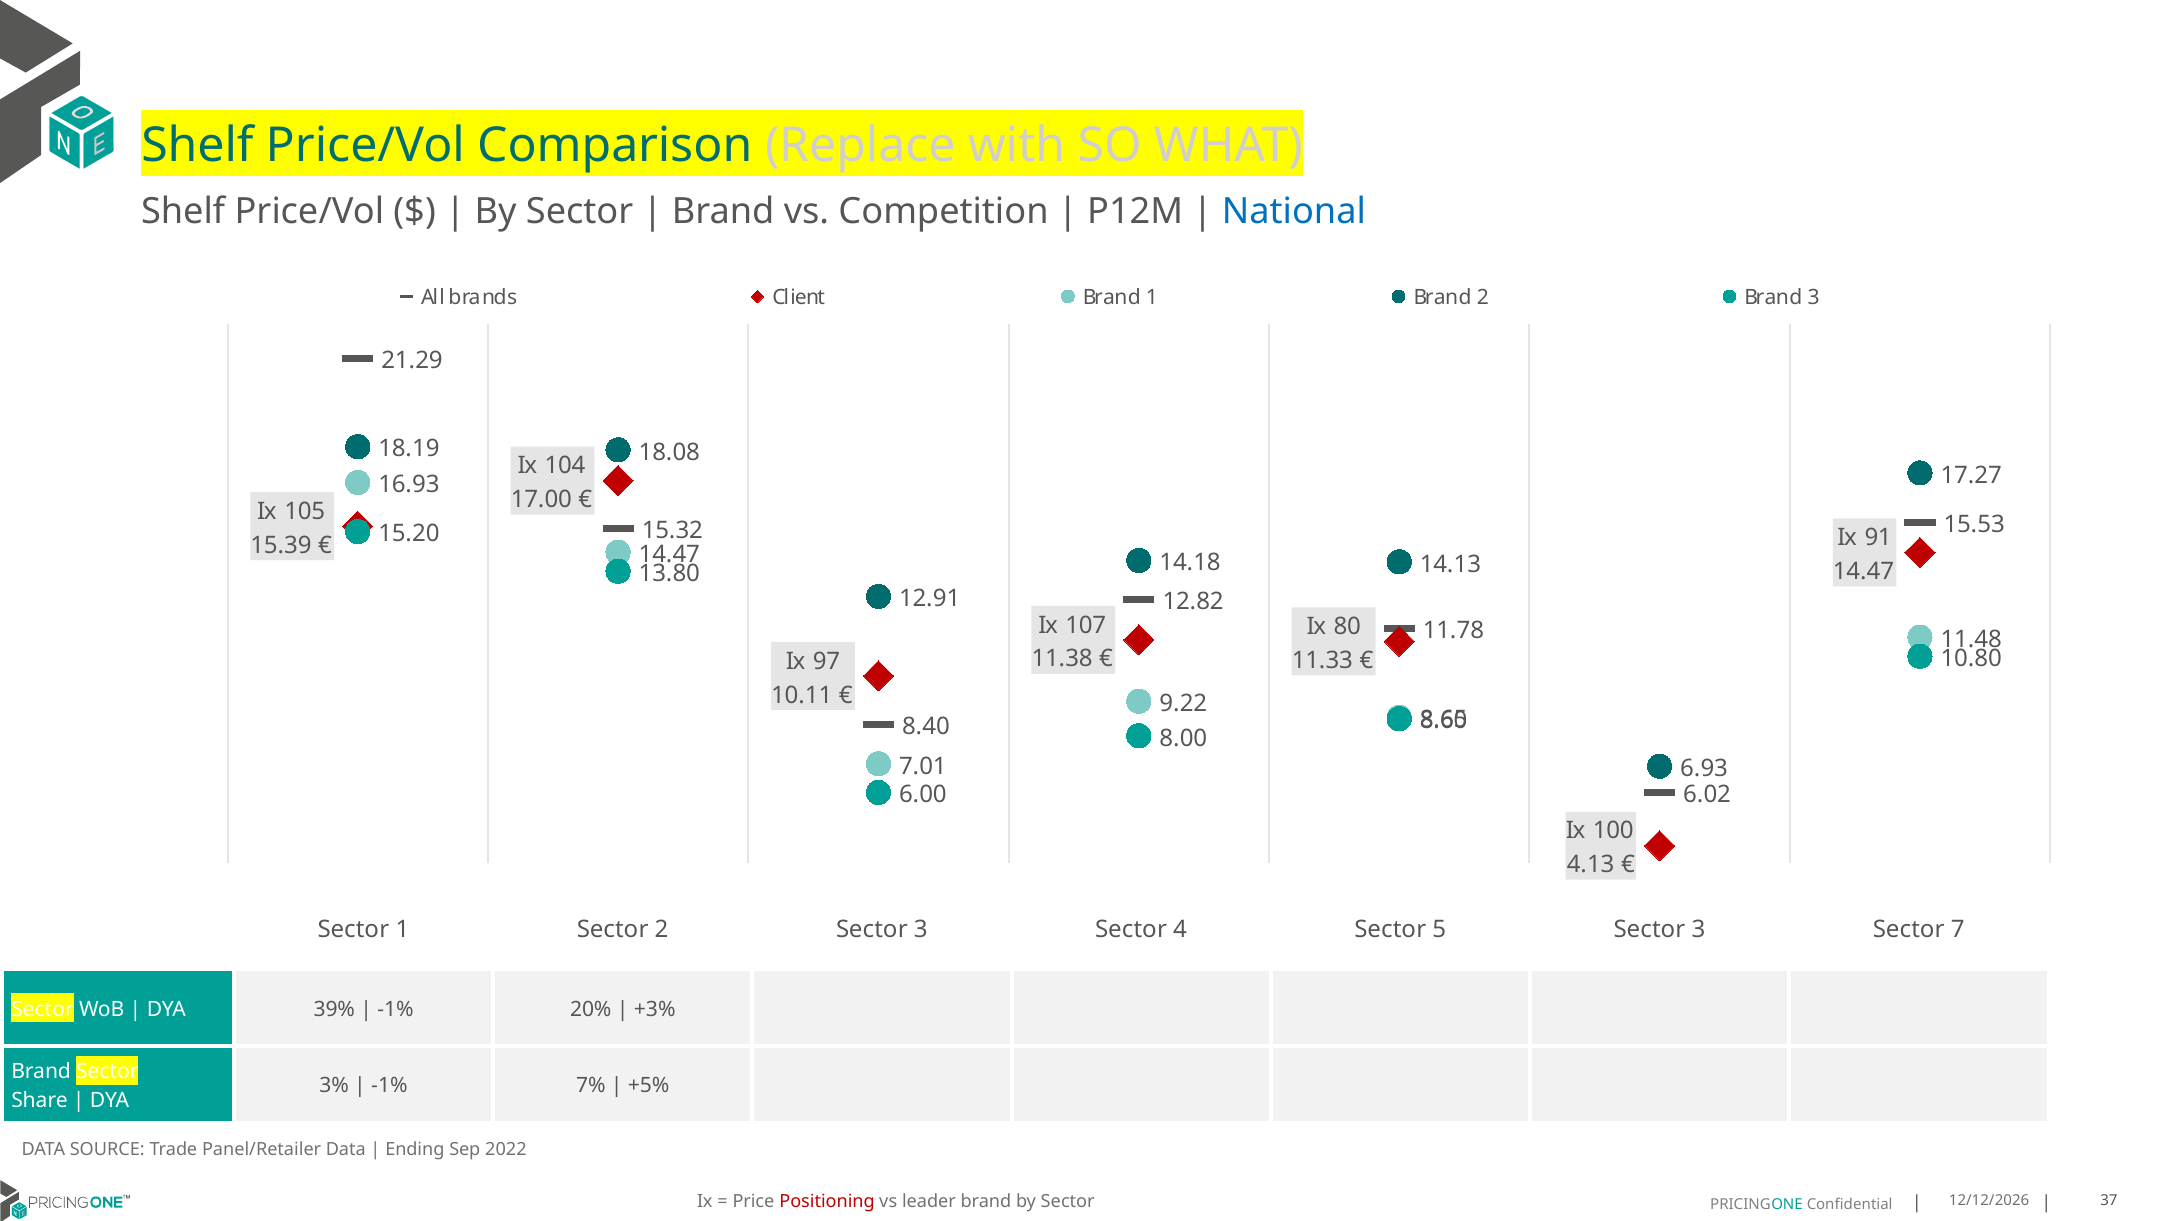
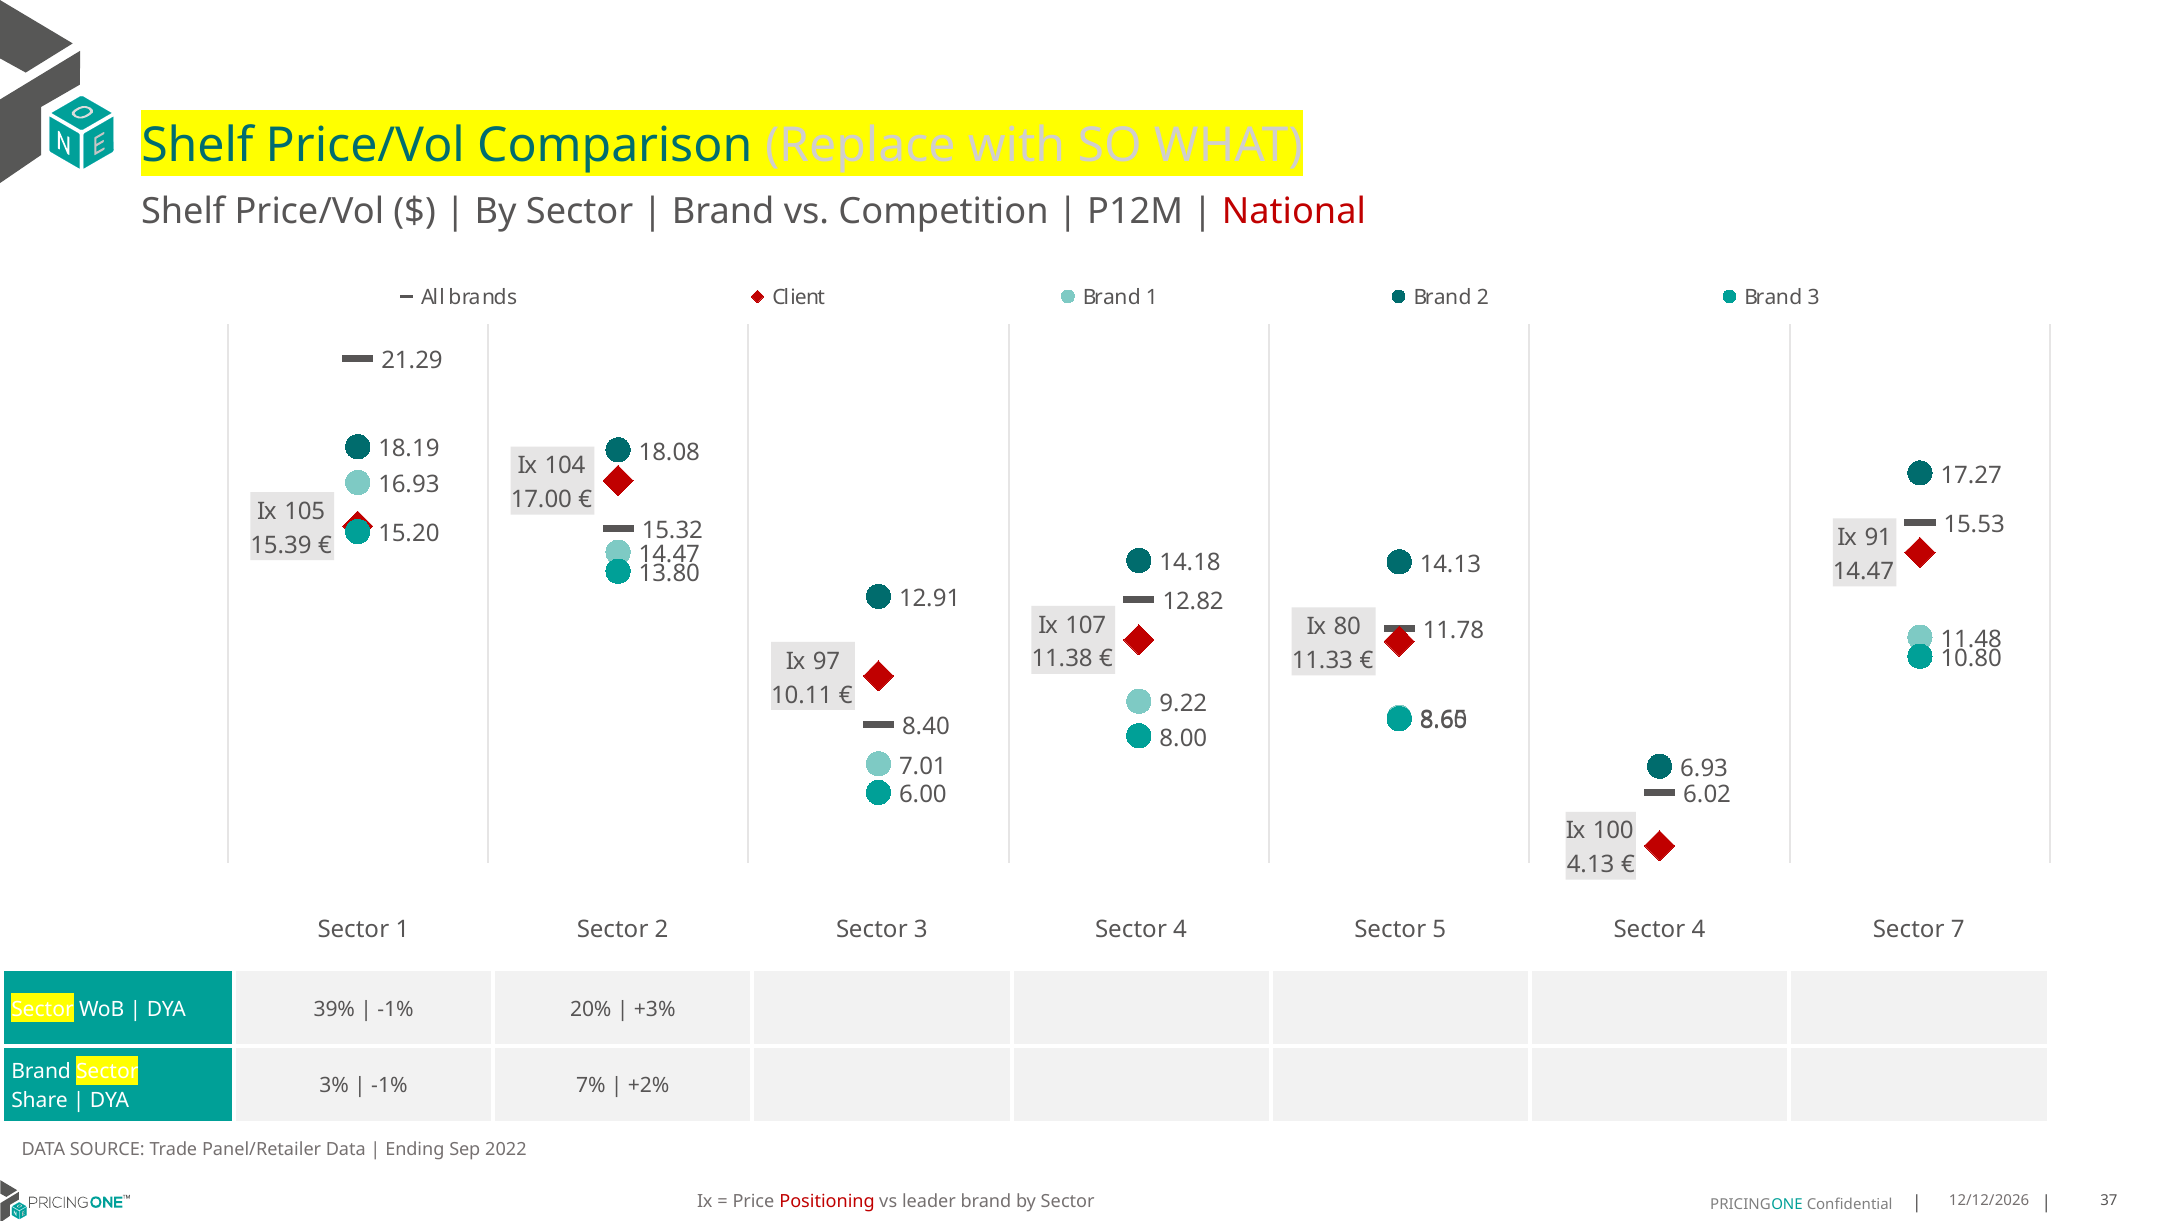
National colour: blue -> red (1294, 212)
5 Sector 3: 3 -> 4 (1699, 930)
+5%: +5% -> +2% (649, 1086)
